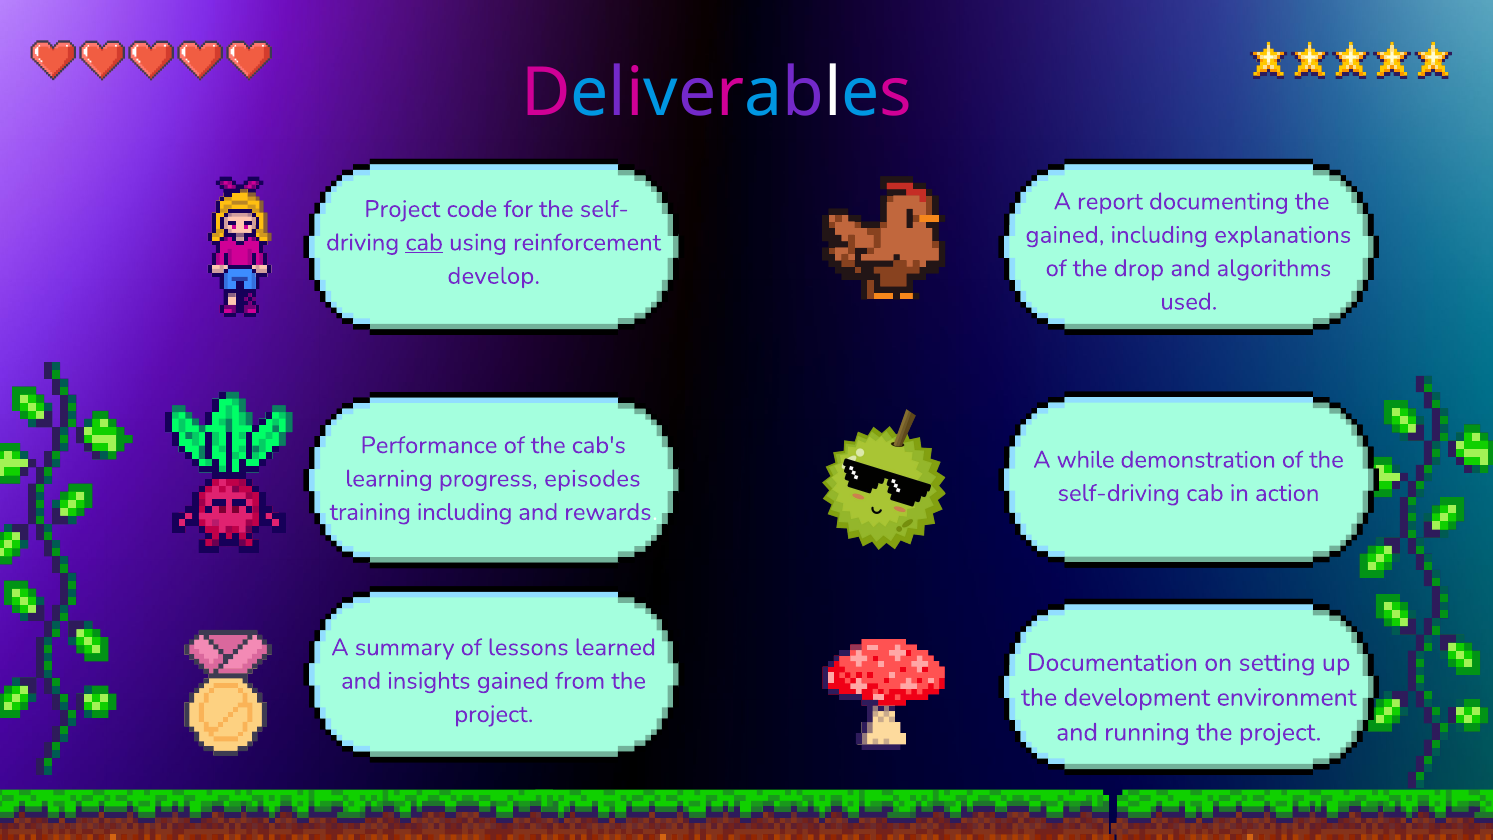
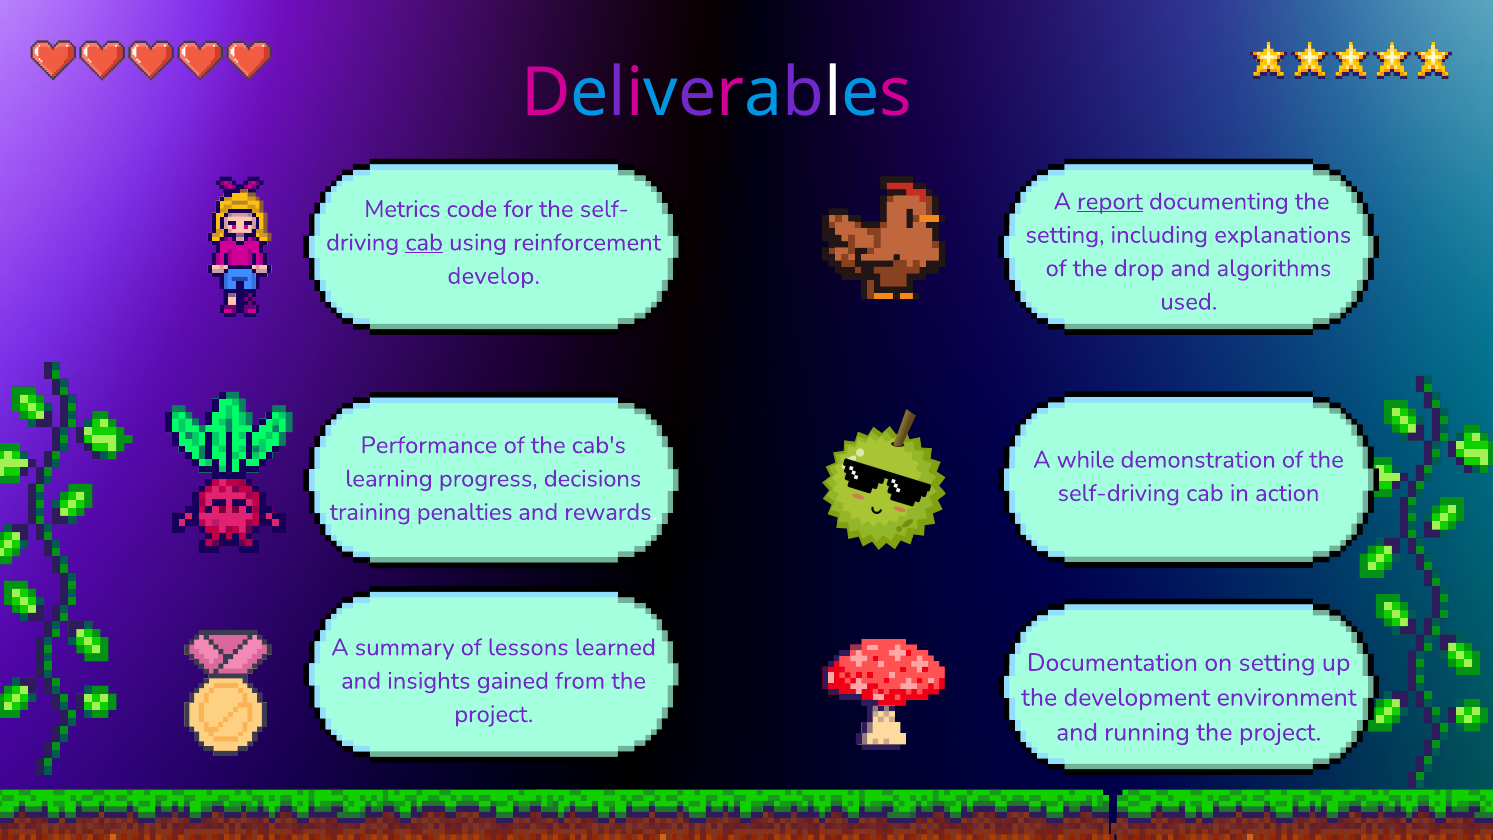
report underline: none -> present (1110, 201)
Project: Project -> Metrics (402, 209)
gained: gained -> setting (1065, 235)
episodes: episodes -> decisions (593, 479)
training including: including -> penalties (465, 512)
